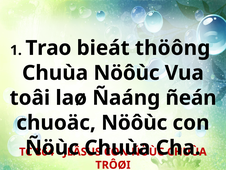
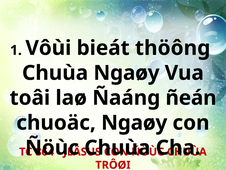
Trao: Trao -> Vôùi (48, 48)
Chuùa Nöôùc: Nöôùc -> Ngaøy (127, 73)
chuoäc Nöôùc: Nöôùc -> Ngaøy (134, 122)
